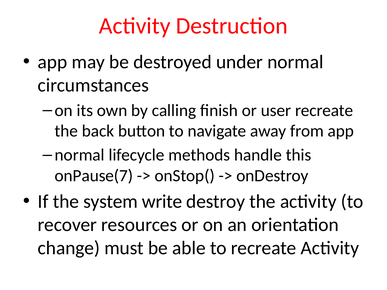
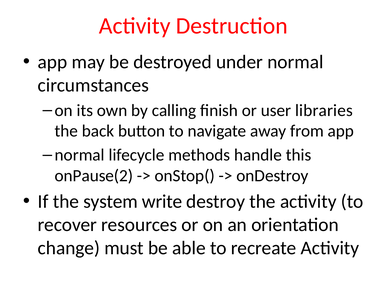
user recreate: recreate -> libraries (324, 110)
onPause(7: onPause(7 -> onPause(2 (94, 176)
